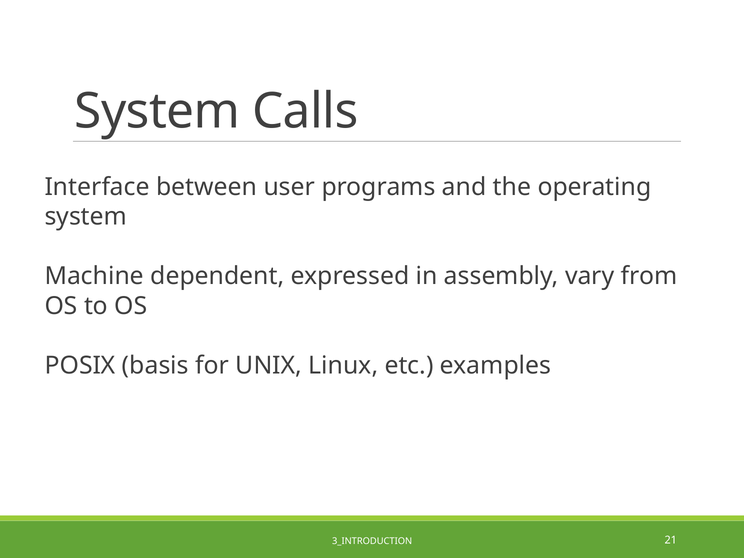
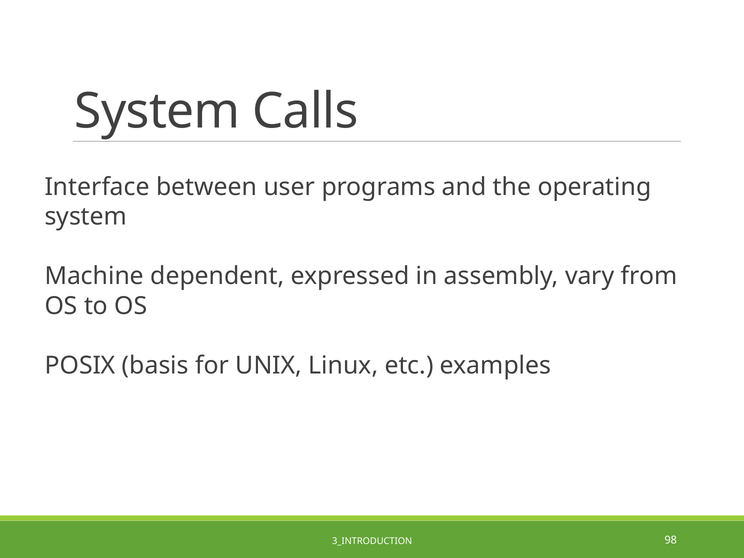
21: 21 -> 98 (671, 540)
